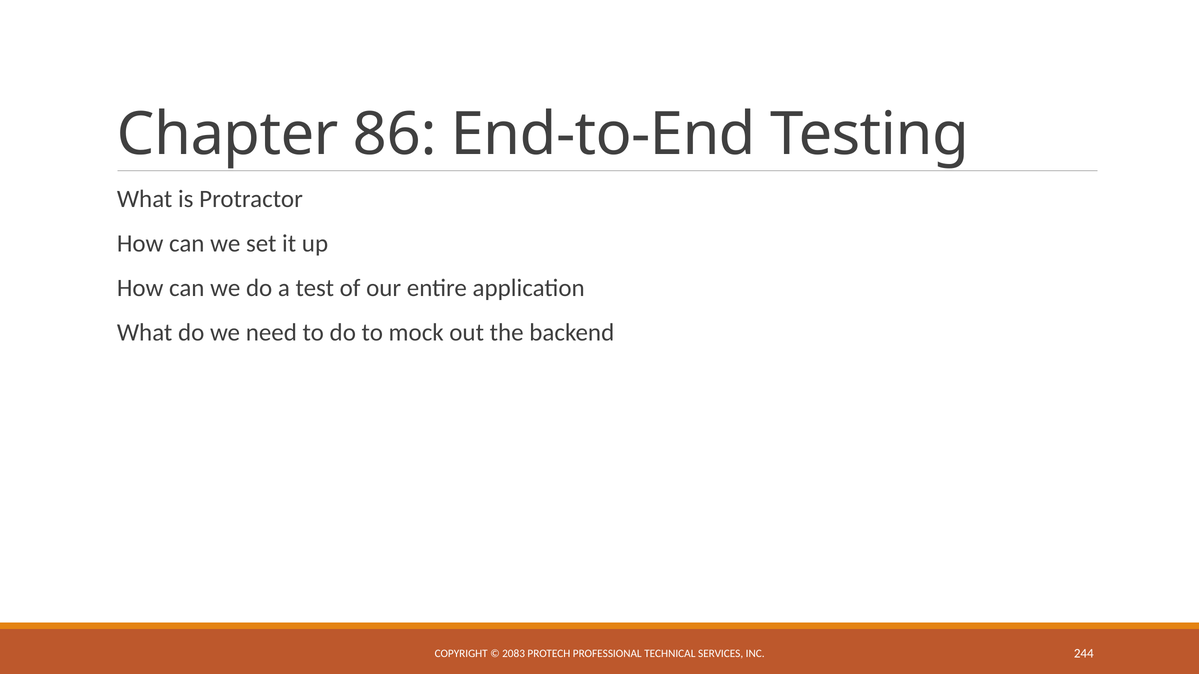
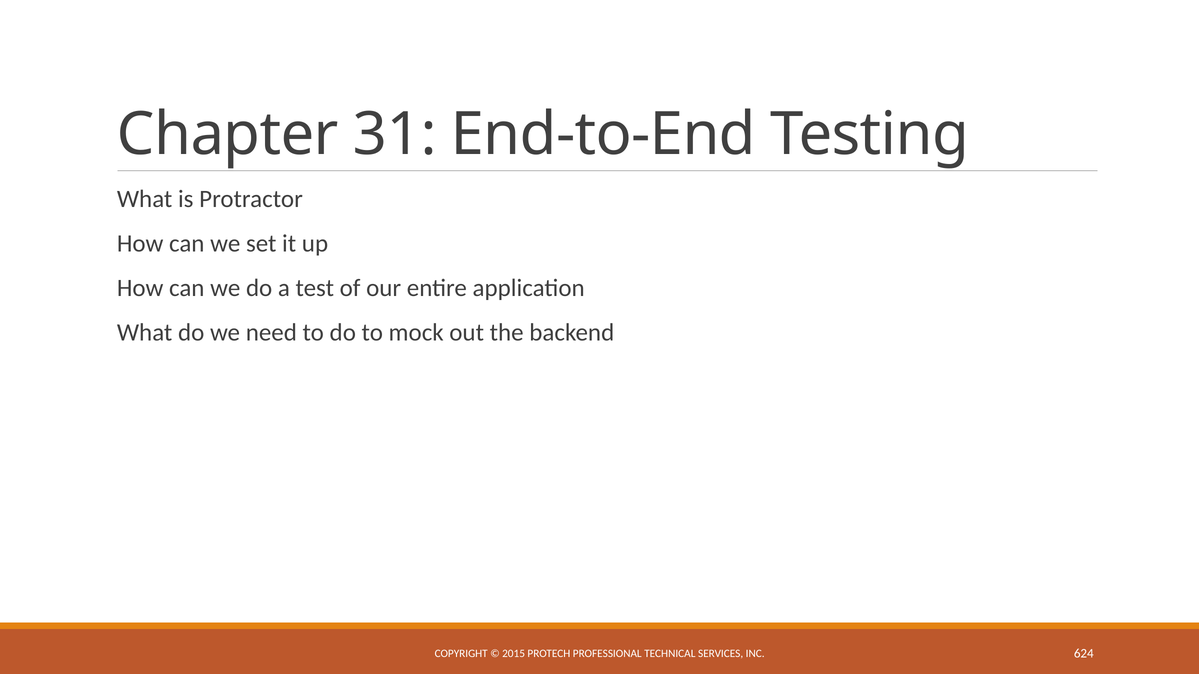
86: 86 -> 31 (395, 134)
2083: 2083 -> 2015 (514, 654)
244: 244 -> 624 (1084, 654)
